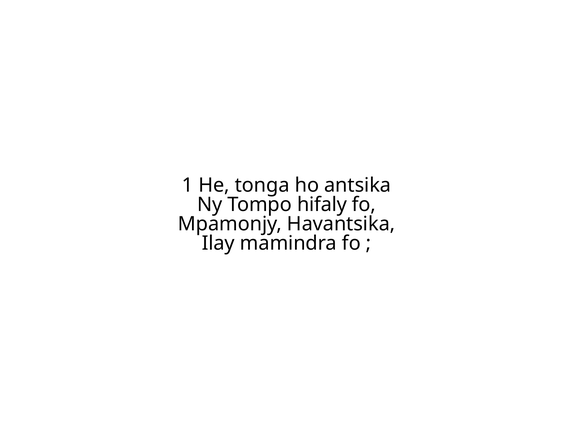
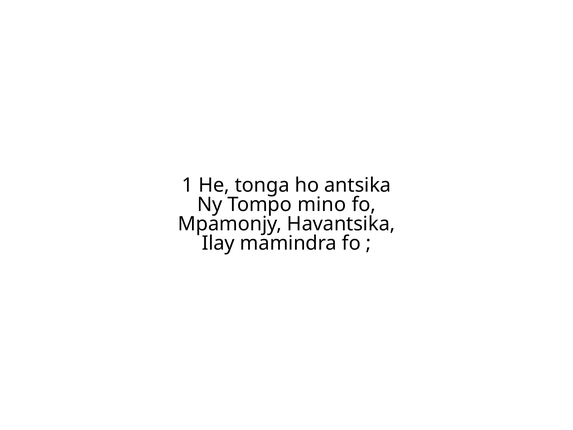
hifaly: hifaly -> mino (322, 204)
